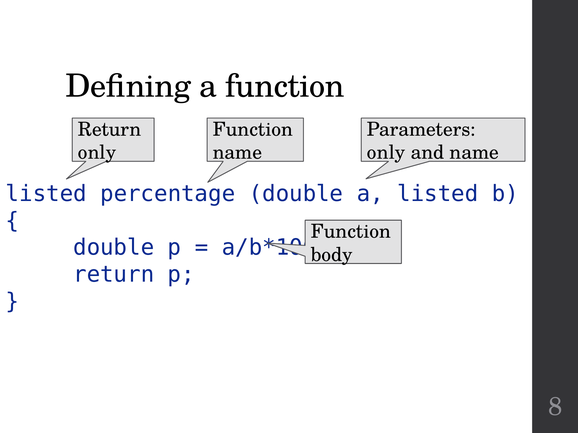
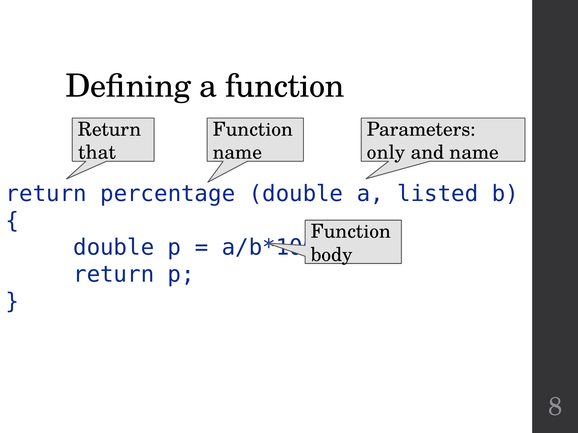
only: only -> that (97, 153)
listed: listed -> return (46, 194)
